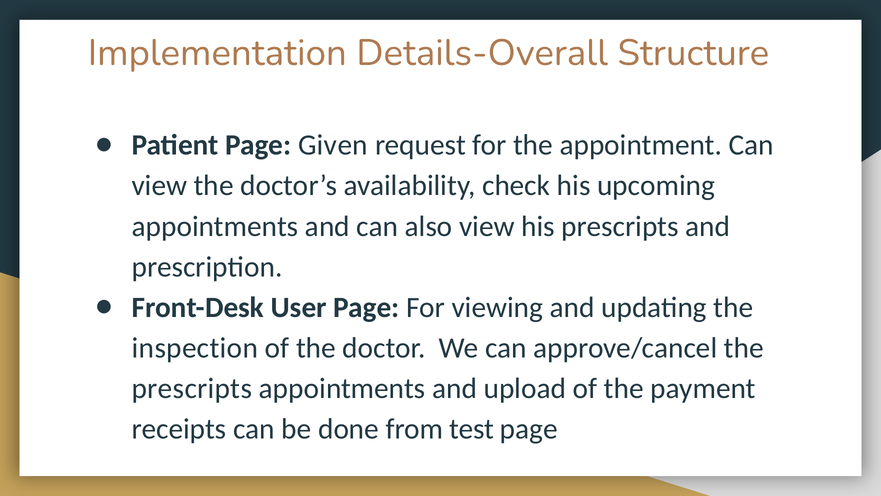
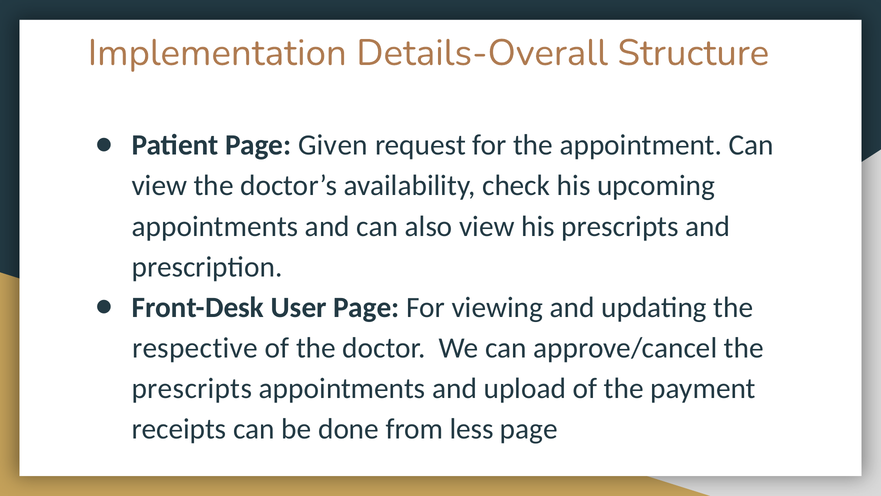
inspection: inspection -> respective (195, 348)
test: test -> less (472, 429)
